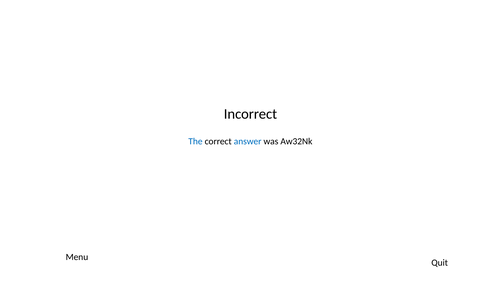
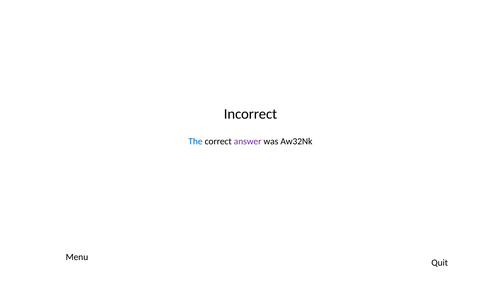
answer colour: blue -> purple (248, 141)
